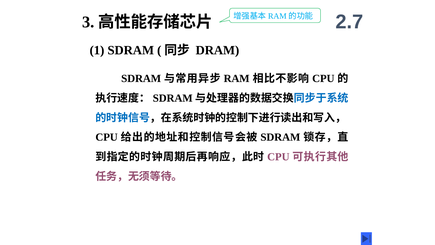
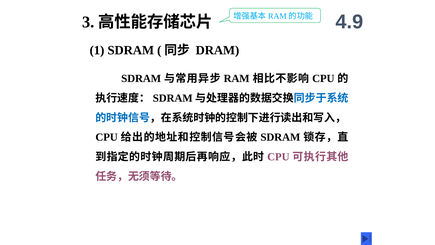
2.7: 2.7 -> 4.9 (349, 22)
